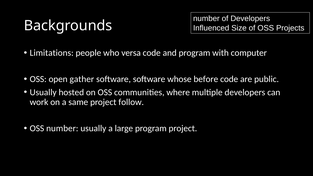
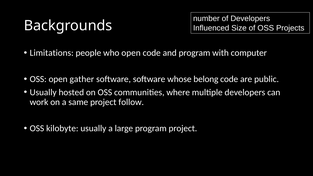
who versa: versa -> open (131, 53)
before: before -> belong (206, 79)
OSS number: number -> kilobyte (62, 128)
